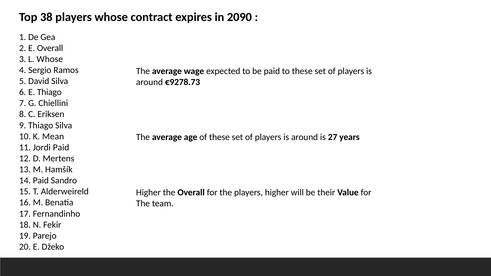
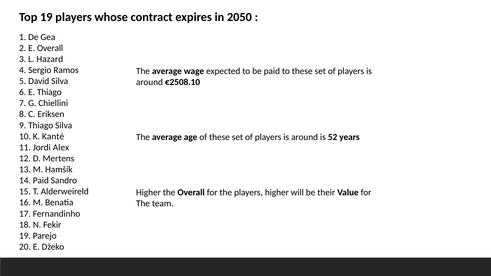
Top 38: 38 -> 19 (46, 17)
2090: 2090 -> 2050 (239, 17)
L Whose: Whose -> Hazard (50, 59)
€9278.73: €9278.73 -> €2508.10 (183, 82)
Mean: Mean -> Kanté (53, 136)
27: 27 -> 52 (333, 137)
Jordi Paid: Paid -> Alex (61, 147)
